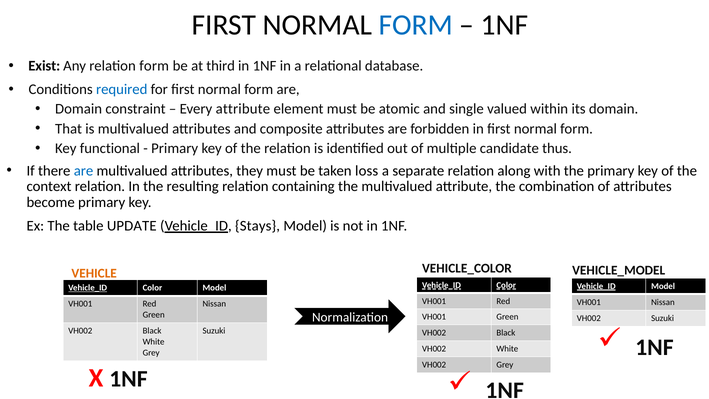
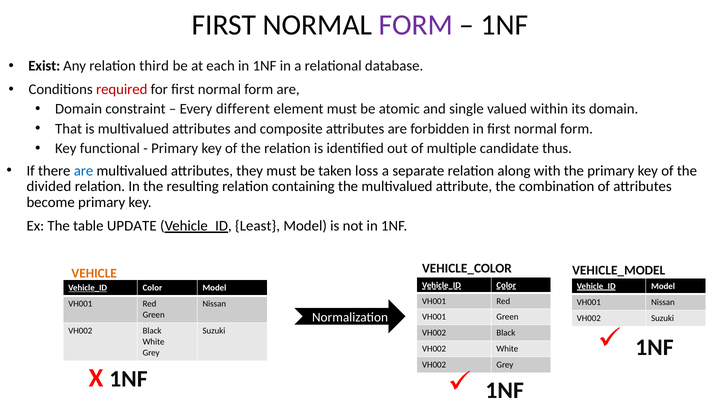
FORM colour: blue -> purple (416, 25)
relation form: form -> third (154, 66)
third: third -> each (221, 66)
required colour: blue -> red (122, 89)
Every attribute: attribute -> different (243, 109)
context: context -> divided (49, 187)
Stays: Stays -> Least (258, 226)
